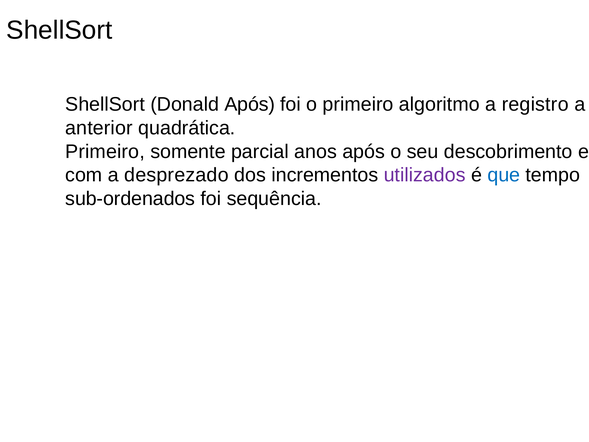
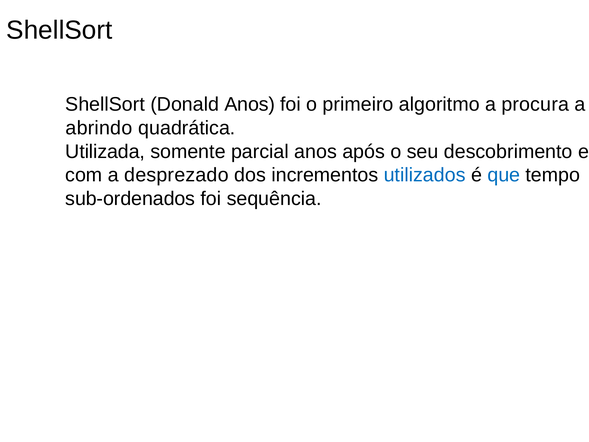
Donald Após: Após -> Anos (250, 104)
registro: registro -> procura (535, 104)
anterior: anterior -> abrindo (99, 128)
Primeiro: Primeiro -> Utilizada (105, 152)
utilizados colour: purple -> blue (425, 175)
